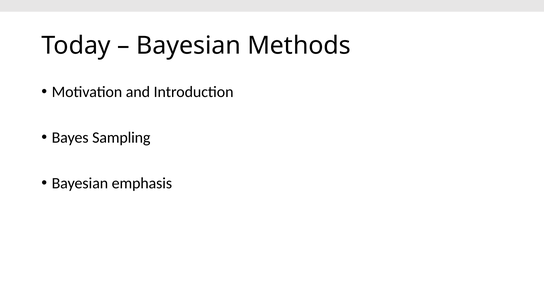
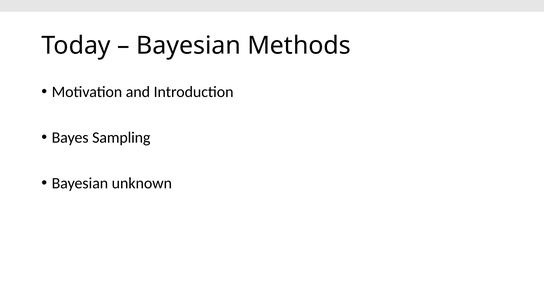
emphasis: emphasis -> unknown (142, 183)
